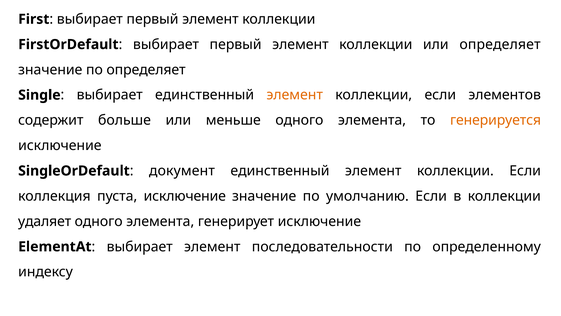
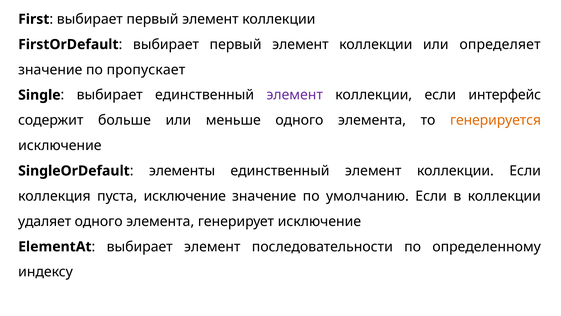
по определяет: определяет -> пропускает (146, 70)
элемент colour: orange -> purple (295, 95)
элементов: элементов -> интерфейс (505, 95)
документ: документ -> элементы (182, 171)
